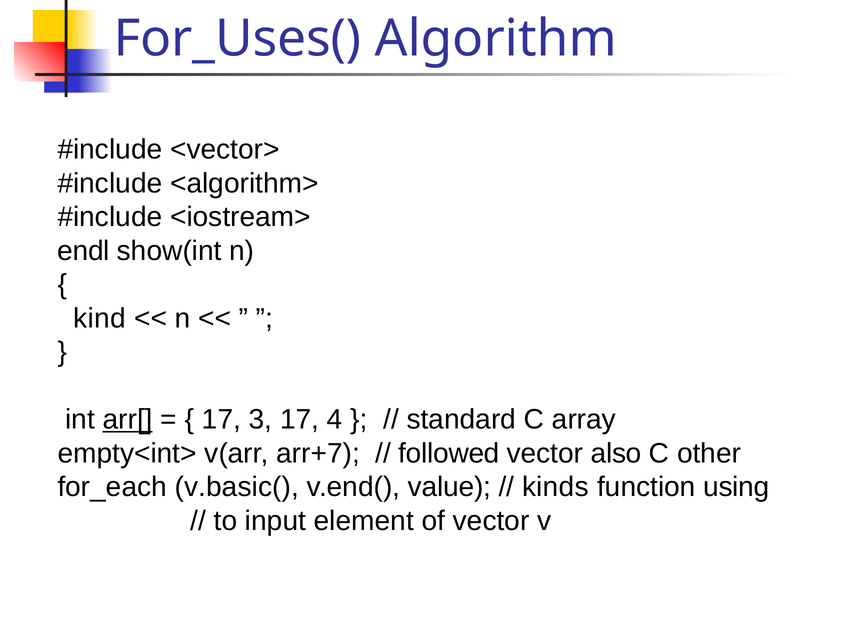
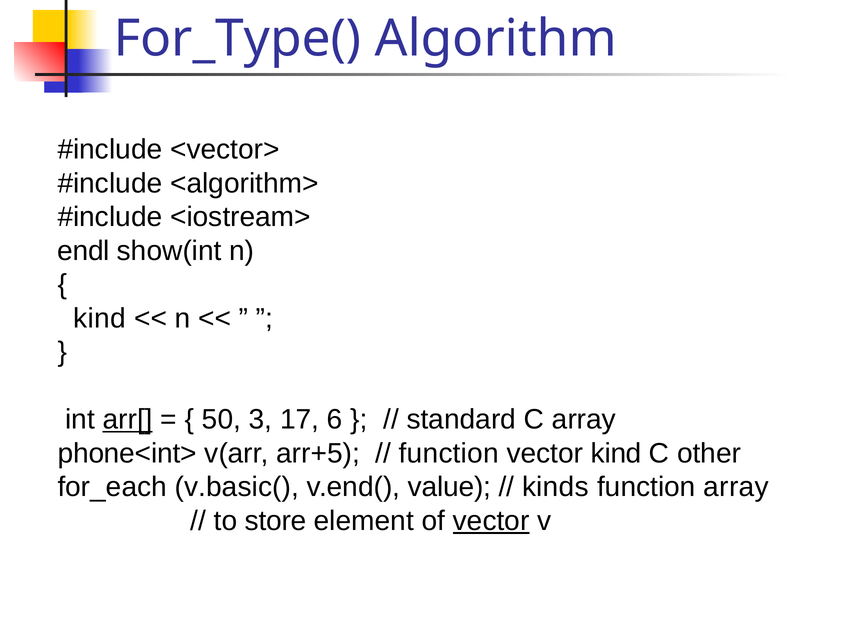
For_Uses(: For_Uses( -> For_Type( (238, 39)
17: 17 -> 50 (221, 420)
4: 4 -> 6 (335, 420)
empty<int>: empty<int> -> phone<int> (127, 453)
arr+7: arr+7 -> arr+5 (318, 453)
followed: followed -> function (449, 453)
vector also: also -> kind (616, 453)
function using: using -> array (736, 487)
input: input -> store (276, 521)
vector underline: none -> present (491, 521)
